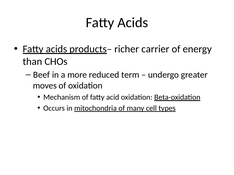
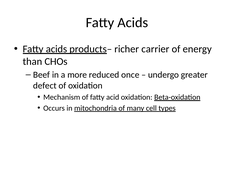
term: term -> once (130, 75)
moves: moves -> defect (45, 86)
